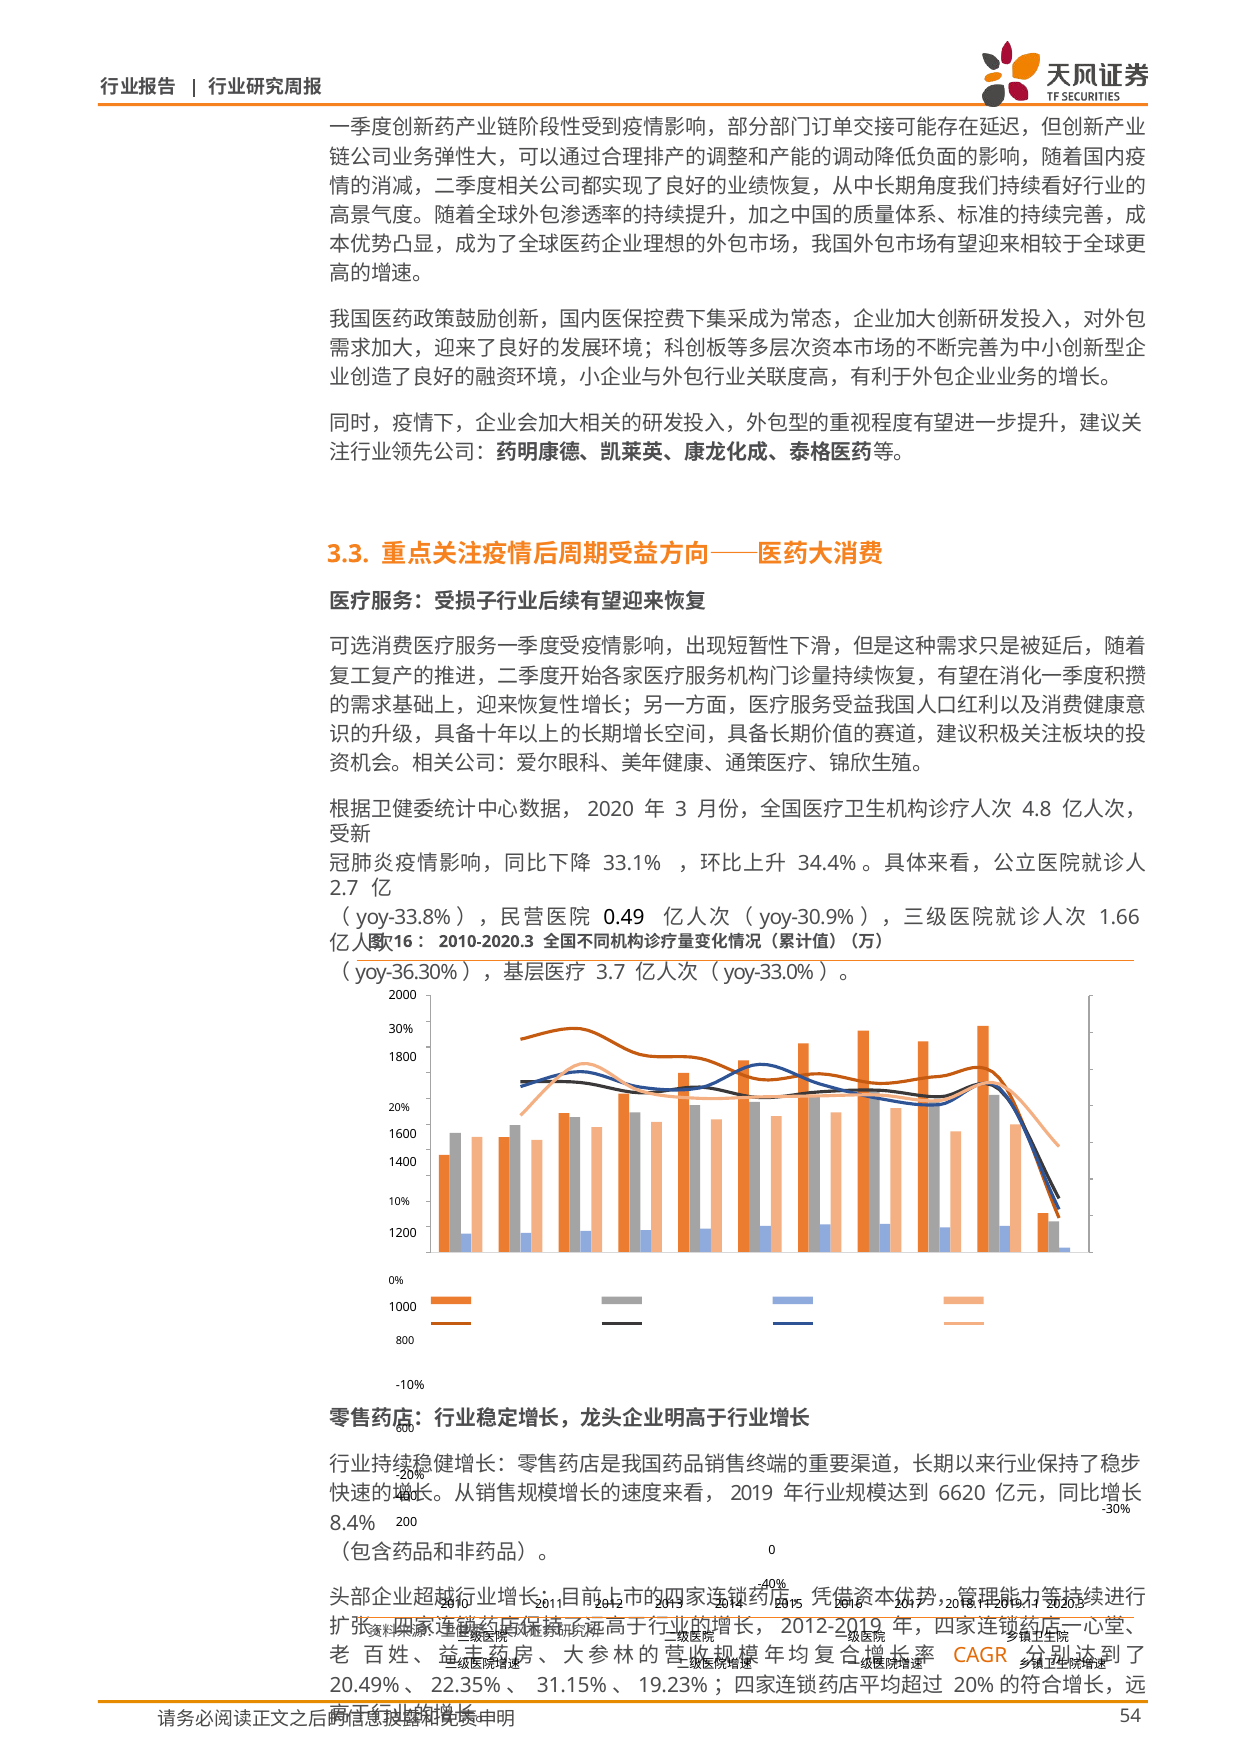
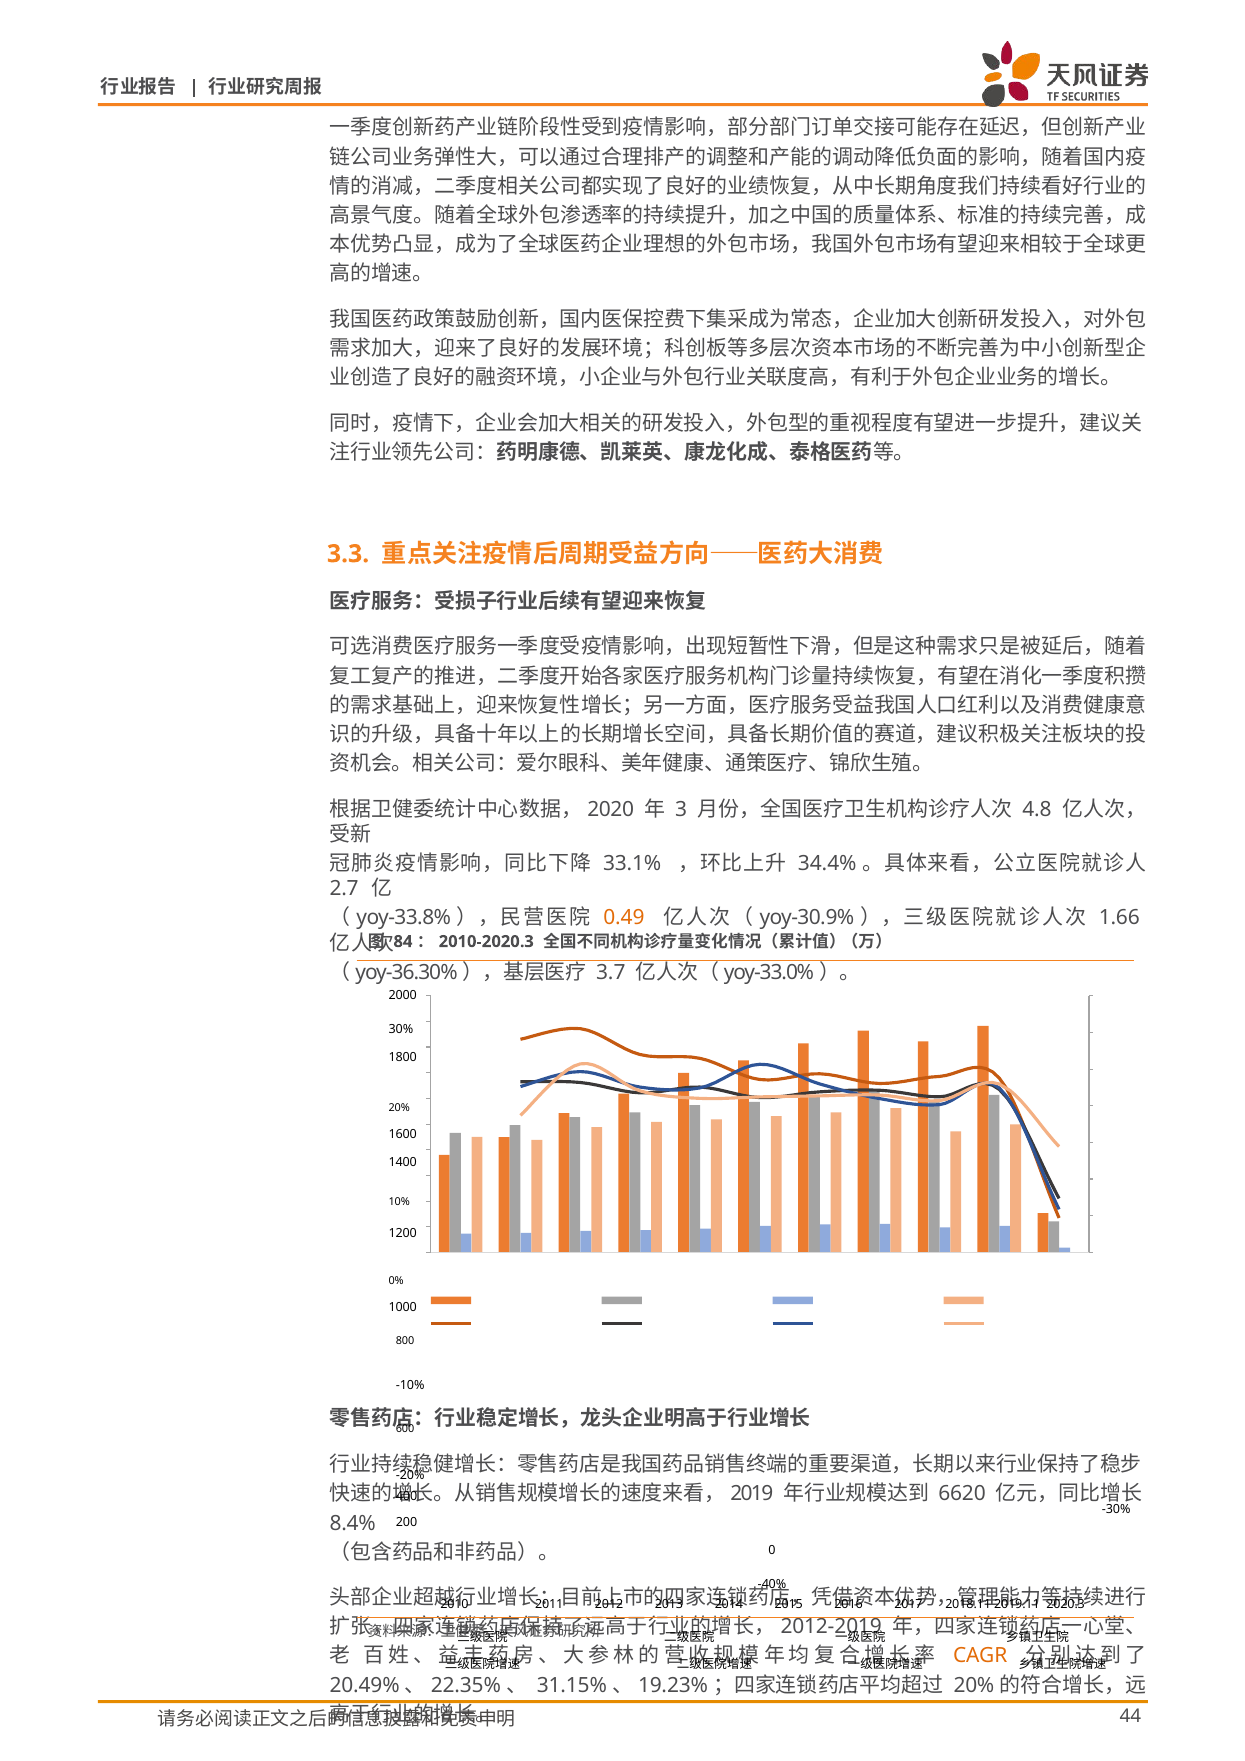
0.49 colour: black -> orange (624, 918)
16: 16 -> 84 (403, 942)
54: 54 -> 44 (1130, 1717)
